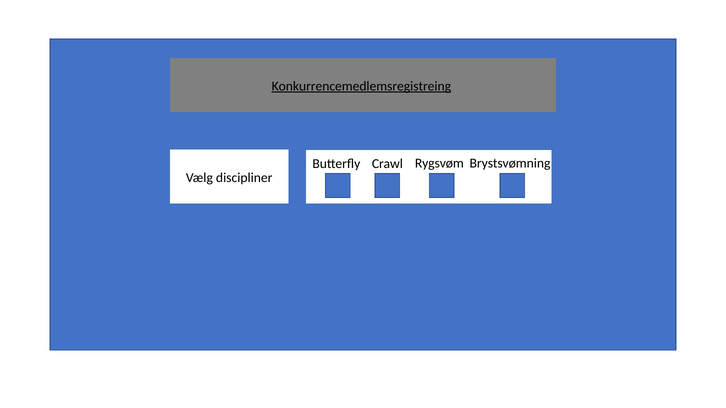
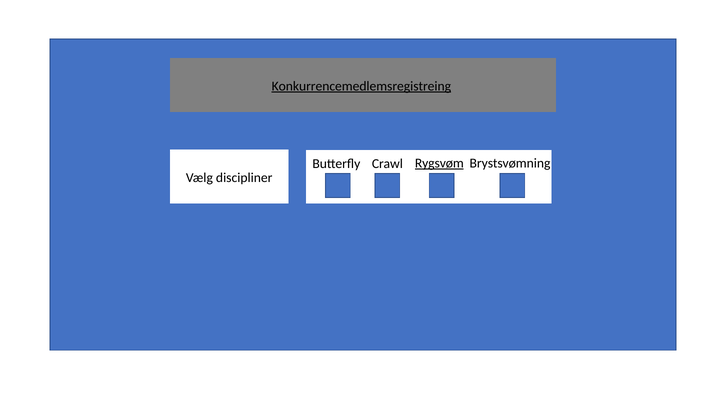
Rygsvøm underline: none -> present (439, 163)
